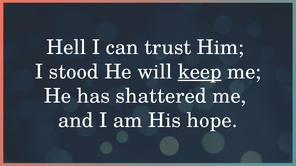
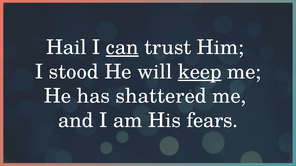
Hell: Hell -> Hail (66, 48)
can underline: none -> present (122, 48)
hope: hope -> fears (212, 121)
